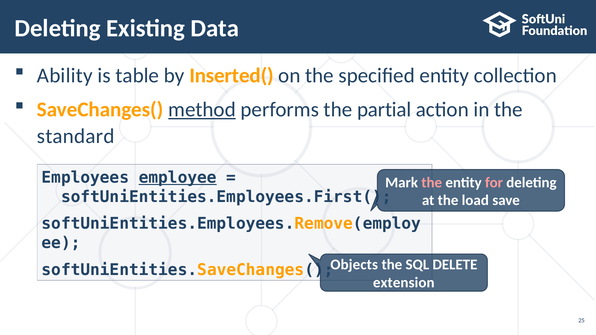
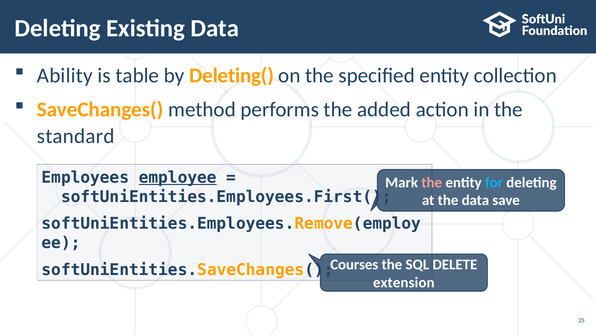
Inserted(: Inserted( -> Deleting( (232, 76)
method underline: present -> none (202, 110)
partial: partial -> added (384, 110)
for colour: pink -> light blue (494, 183)
the load: load -> data (475, 200)
Objects: Objects -> Courses (354, 265)
